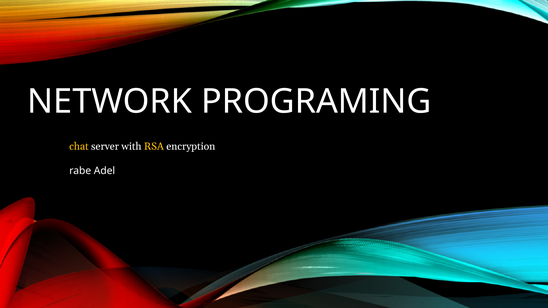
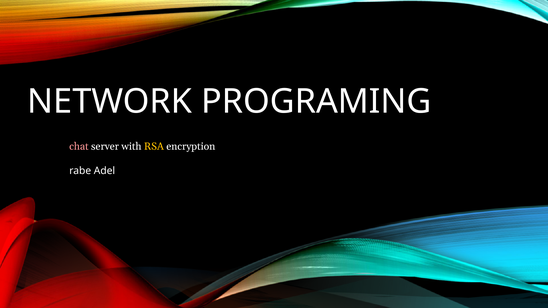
chat colour: yellow -> pink (79, 146)
